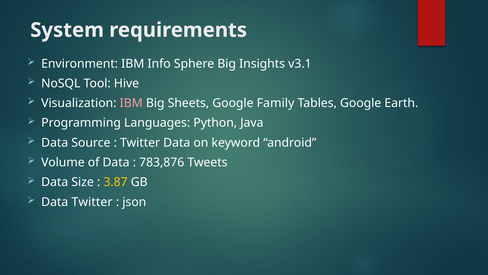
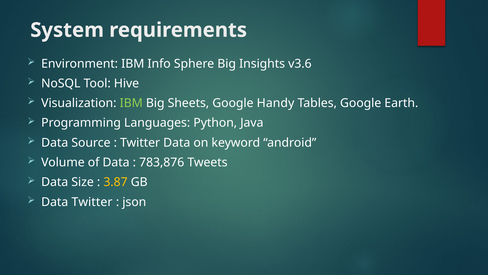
v3.1: v3.1 -> v3.6 (300, 64)
IBM colour: pink -> light green (131, 103)
Family: Family -> Handy (276, 103)
